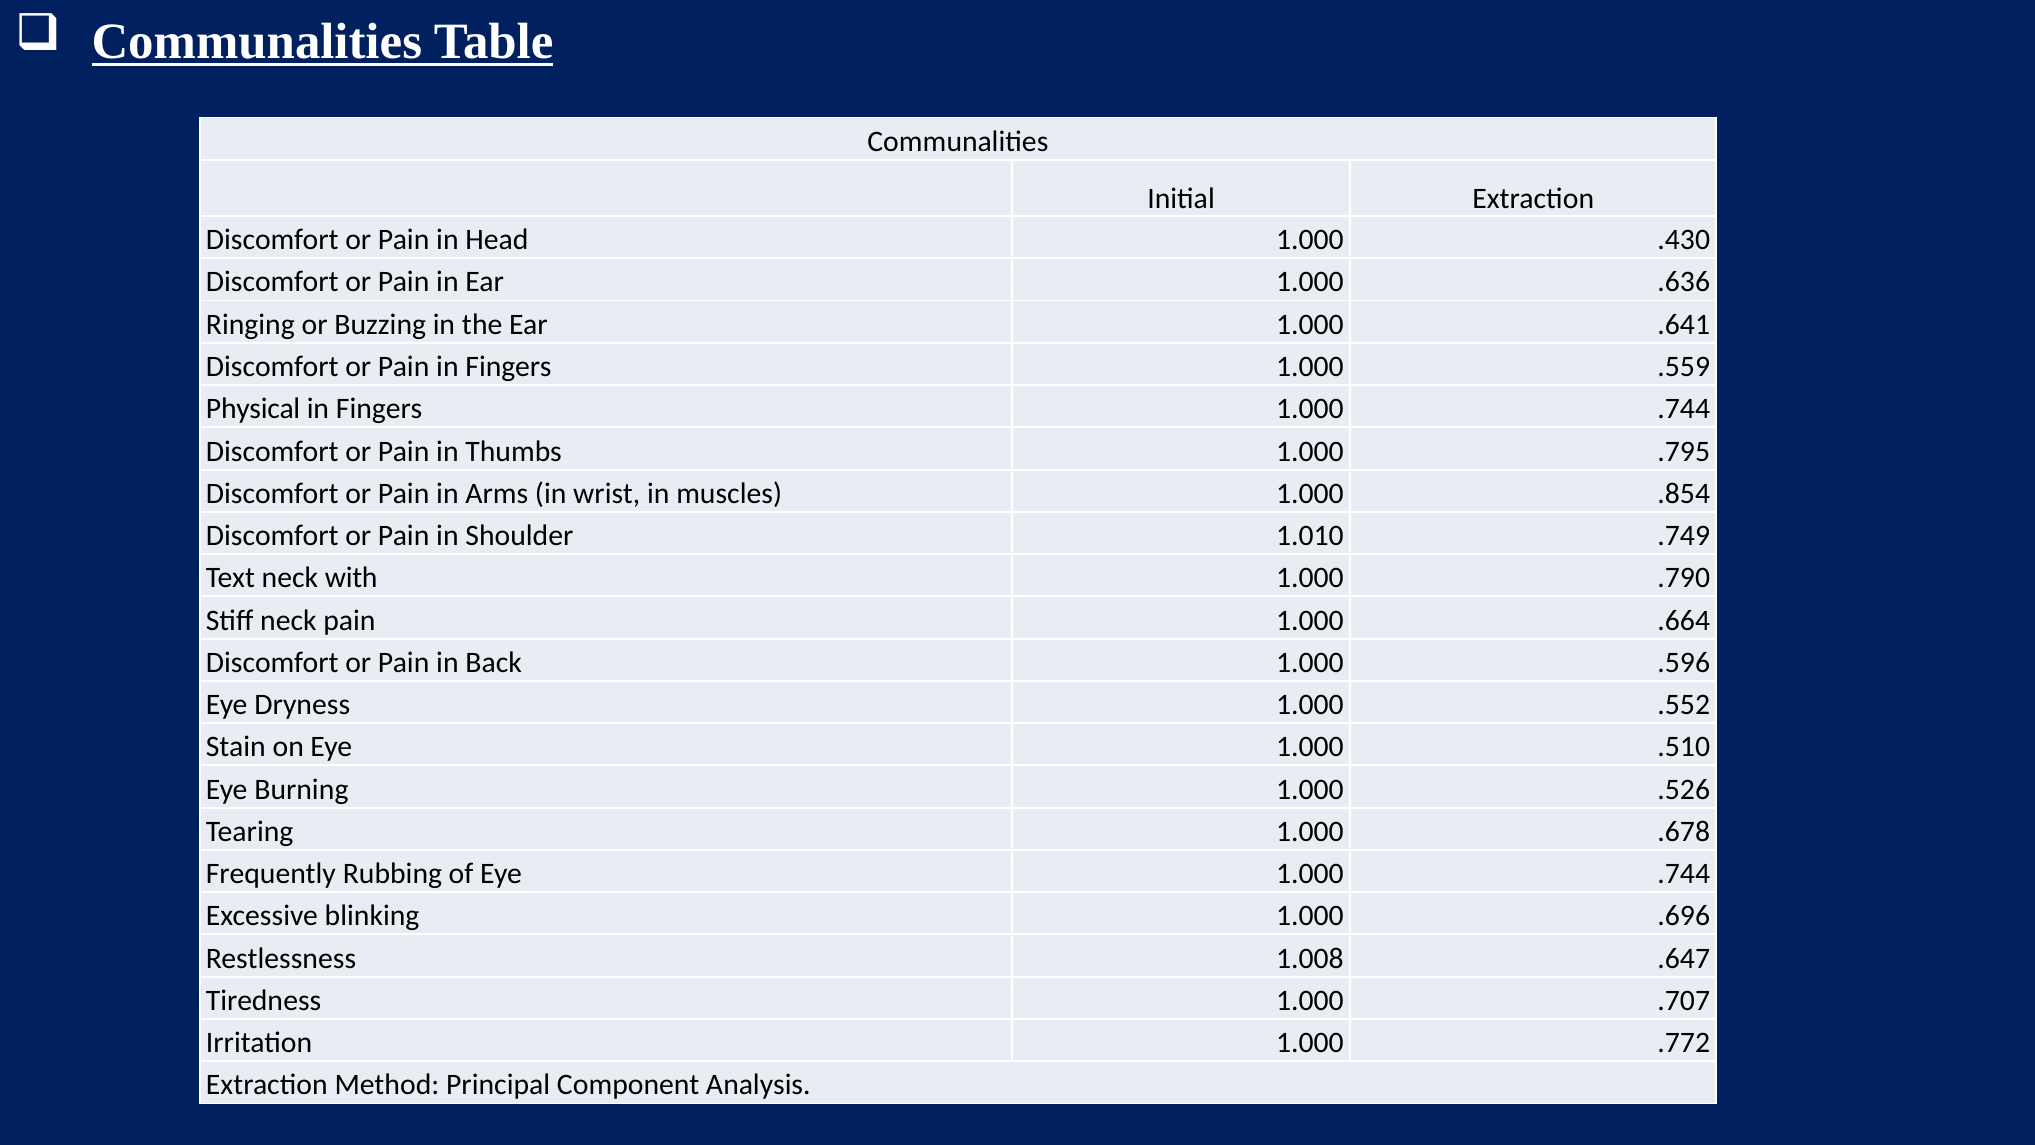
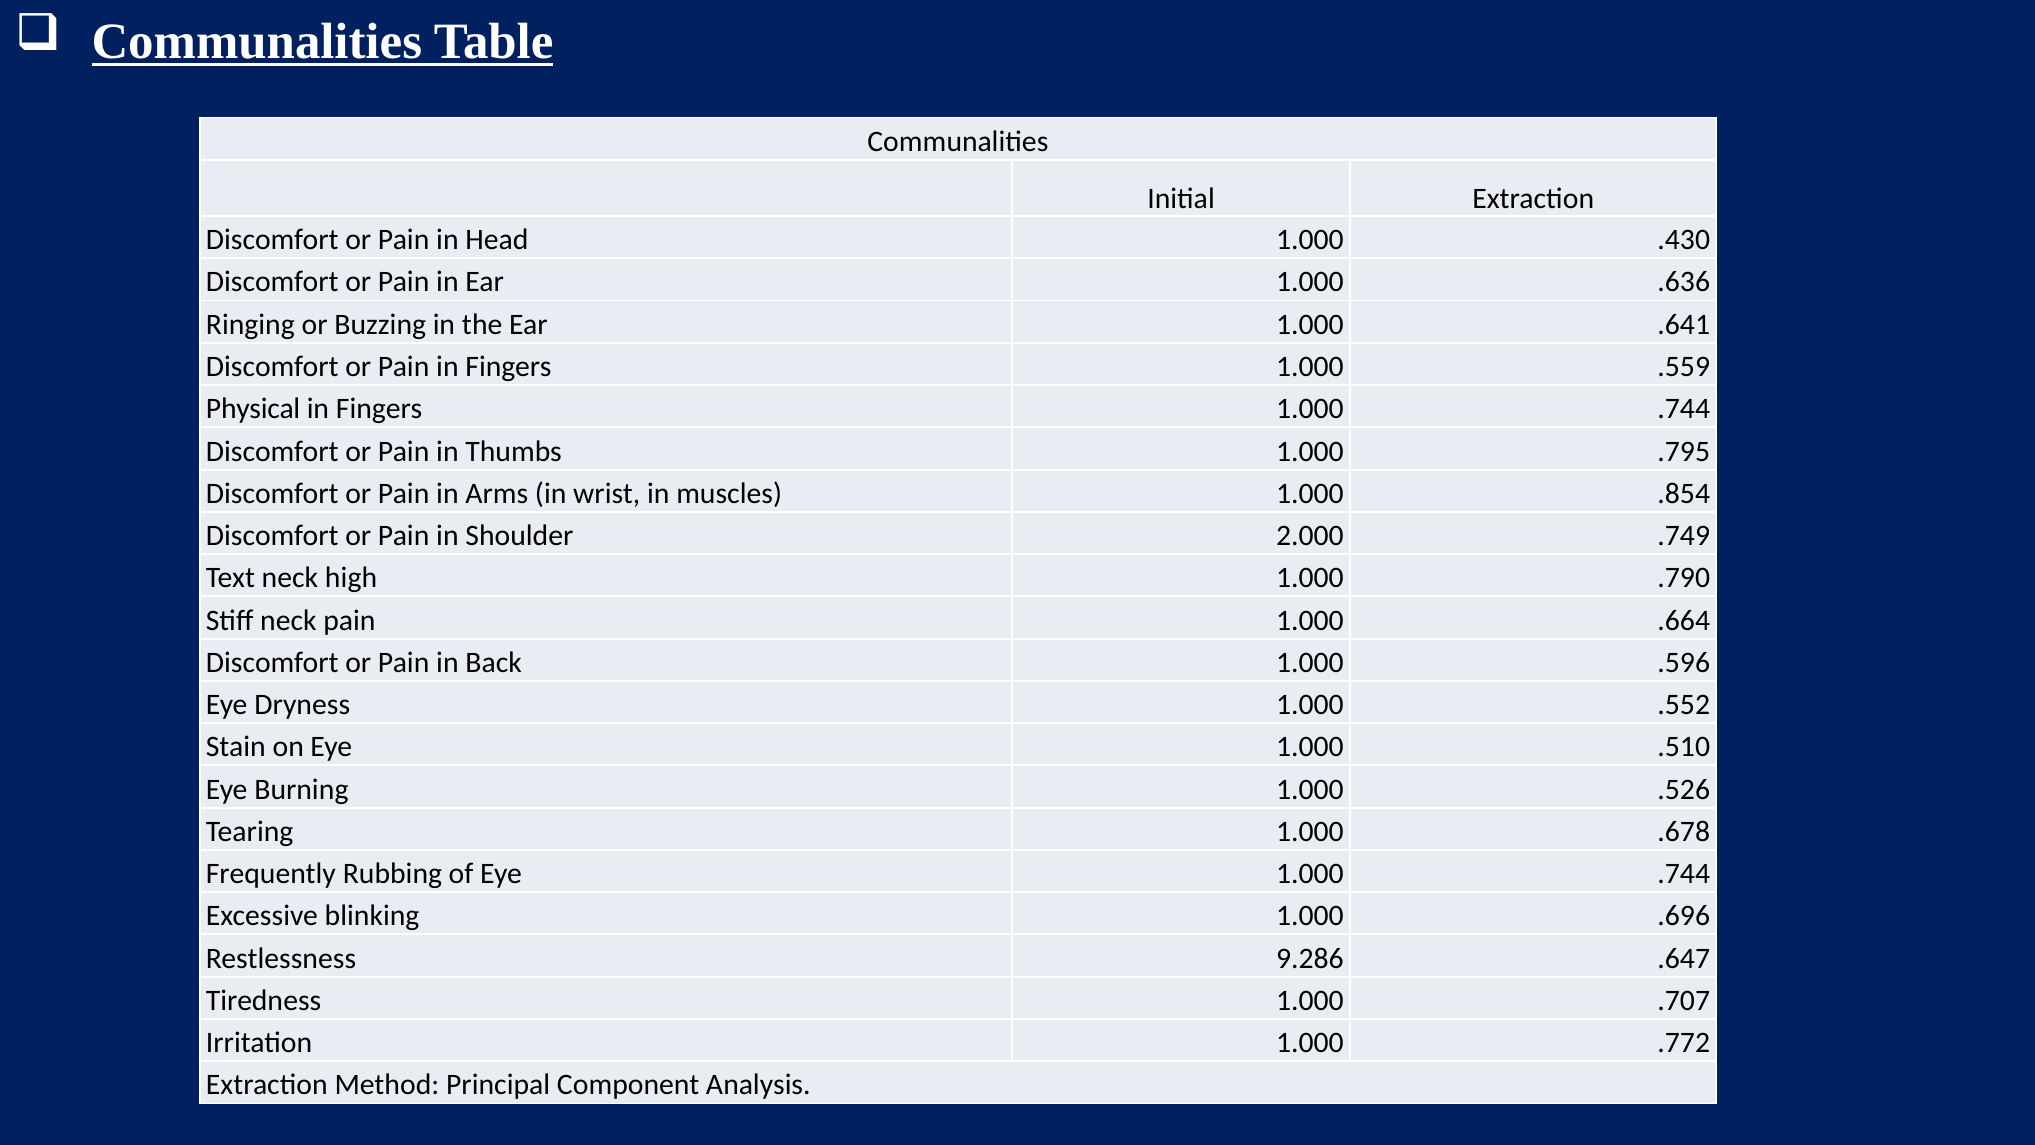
1.010: 1.010 -> 2.000 (1310, 536)
with: with -> high (351, 578)
1.008: 1.008 -> 9.286 (1310, 958)
